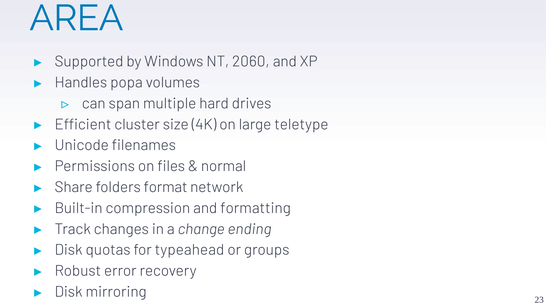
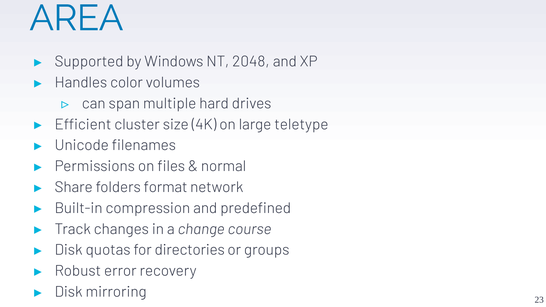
2060: 2060 -> 2048 (251, 62)
popa: popa -> color (127, 83)
formatting: formatting -> predefined (256, 208)
ending: ending -> course (250, 229)
typeahead: typeahead -> directories (190, 250)
